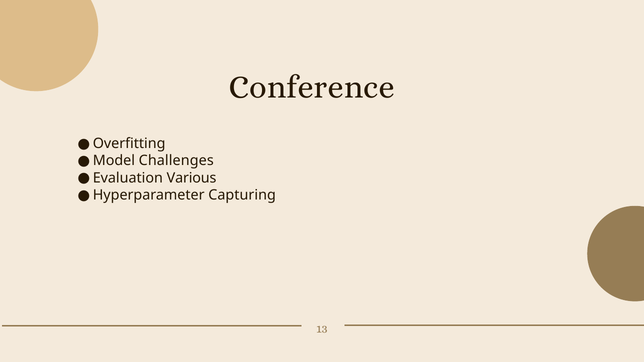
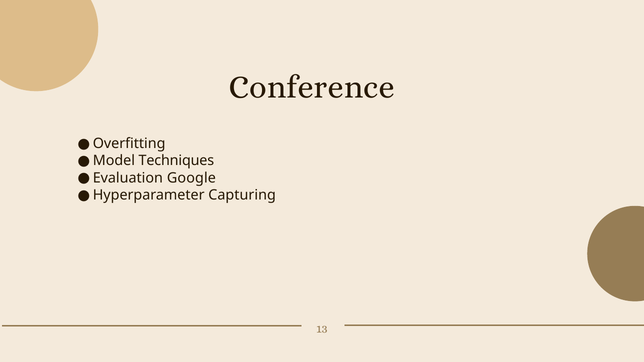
Challenges: Challenges -> Techniques (176, 161)
Various: Various -> Google (191, 178)
